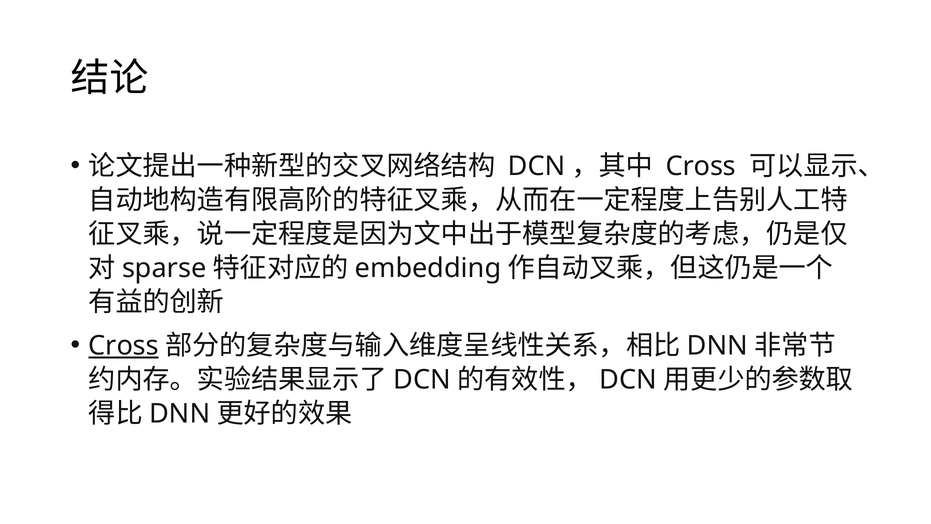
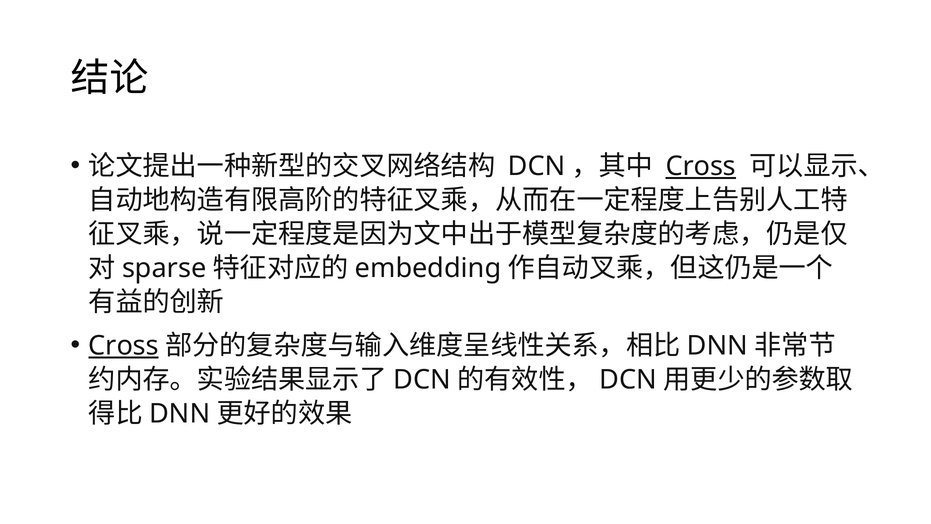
Cross underline: none -> present (701, 166)
